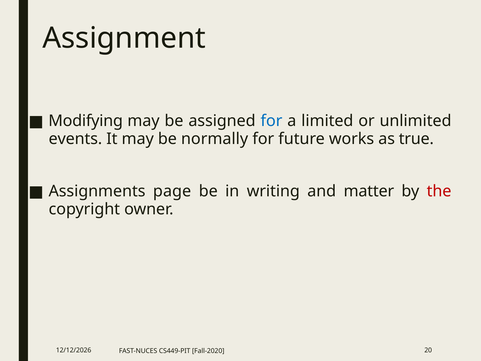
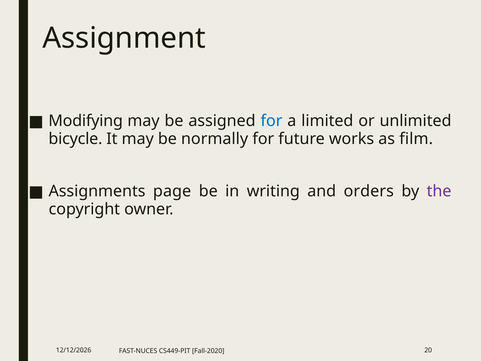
events: events -> bicycle (75, 139)
true: true -> film (416, 139)
matter: matter -> orders (369, 191)
the colour: red -> purple (439, 191)
